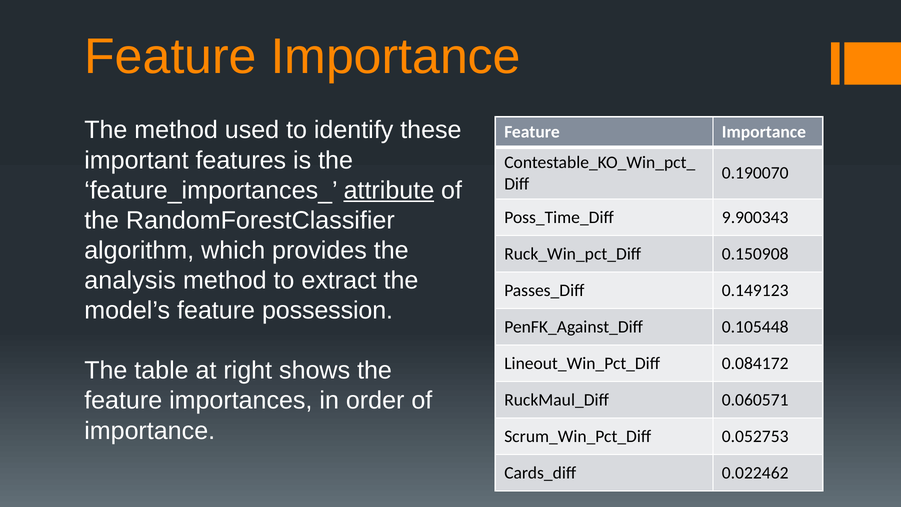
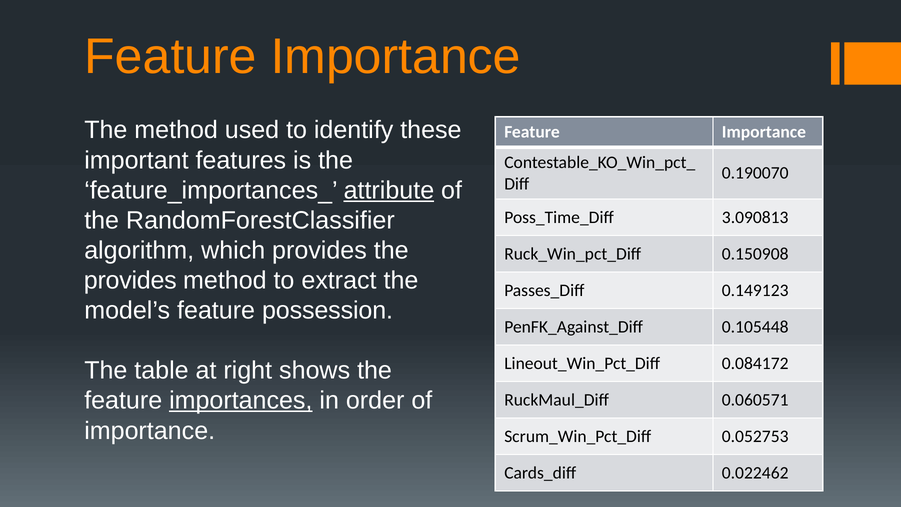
9.900343: 9.900343 -> 3.090813 (755, 217)
analysis: analysis -> provides (130, 280)
importances underline: none -> present (241, 401)
